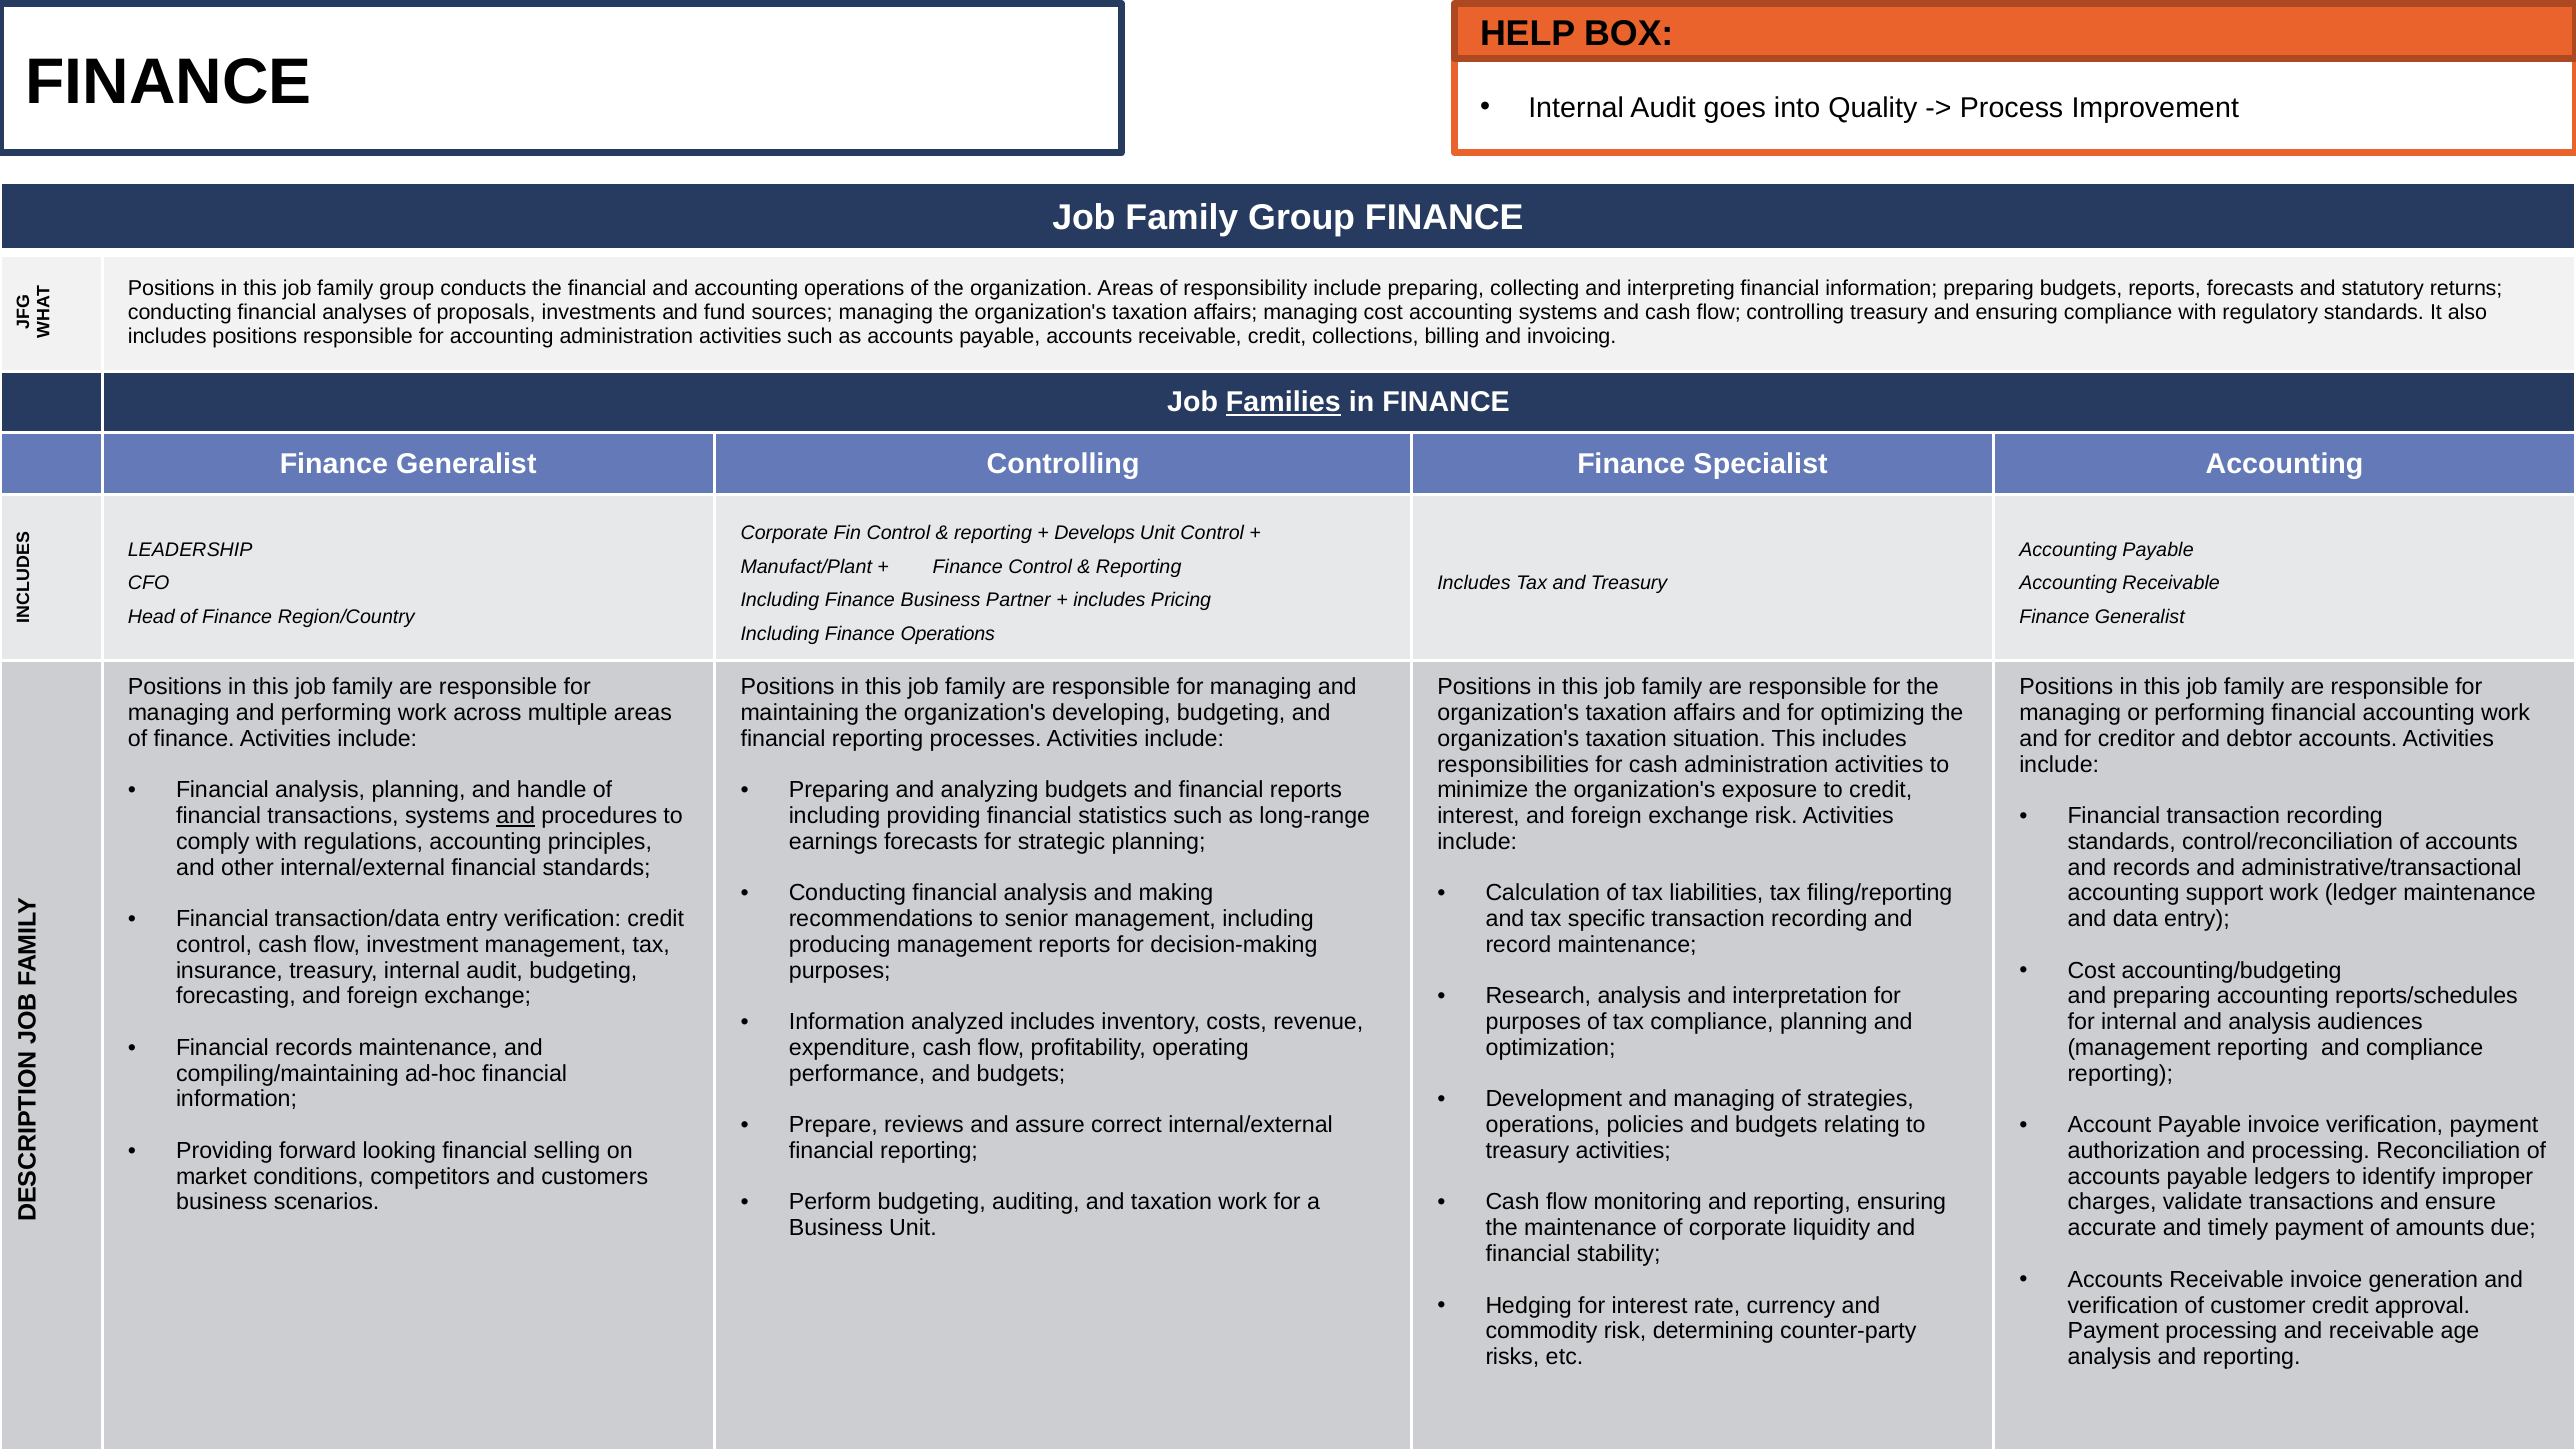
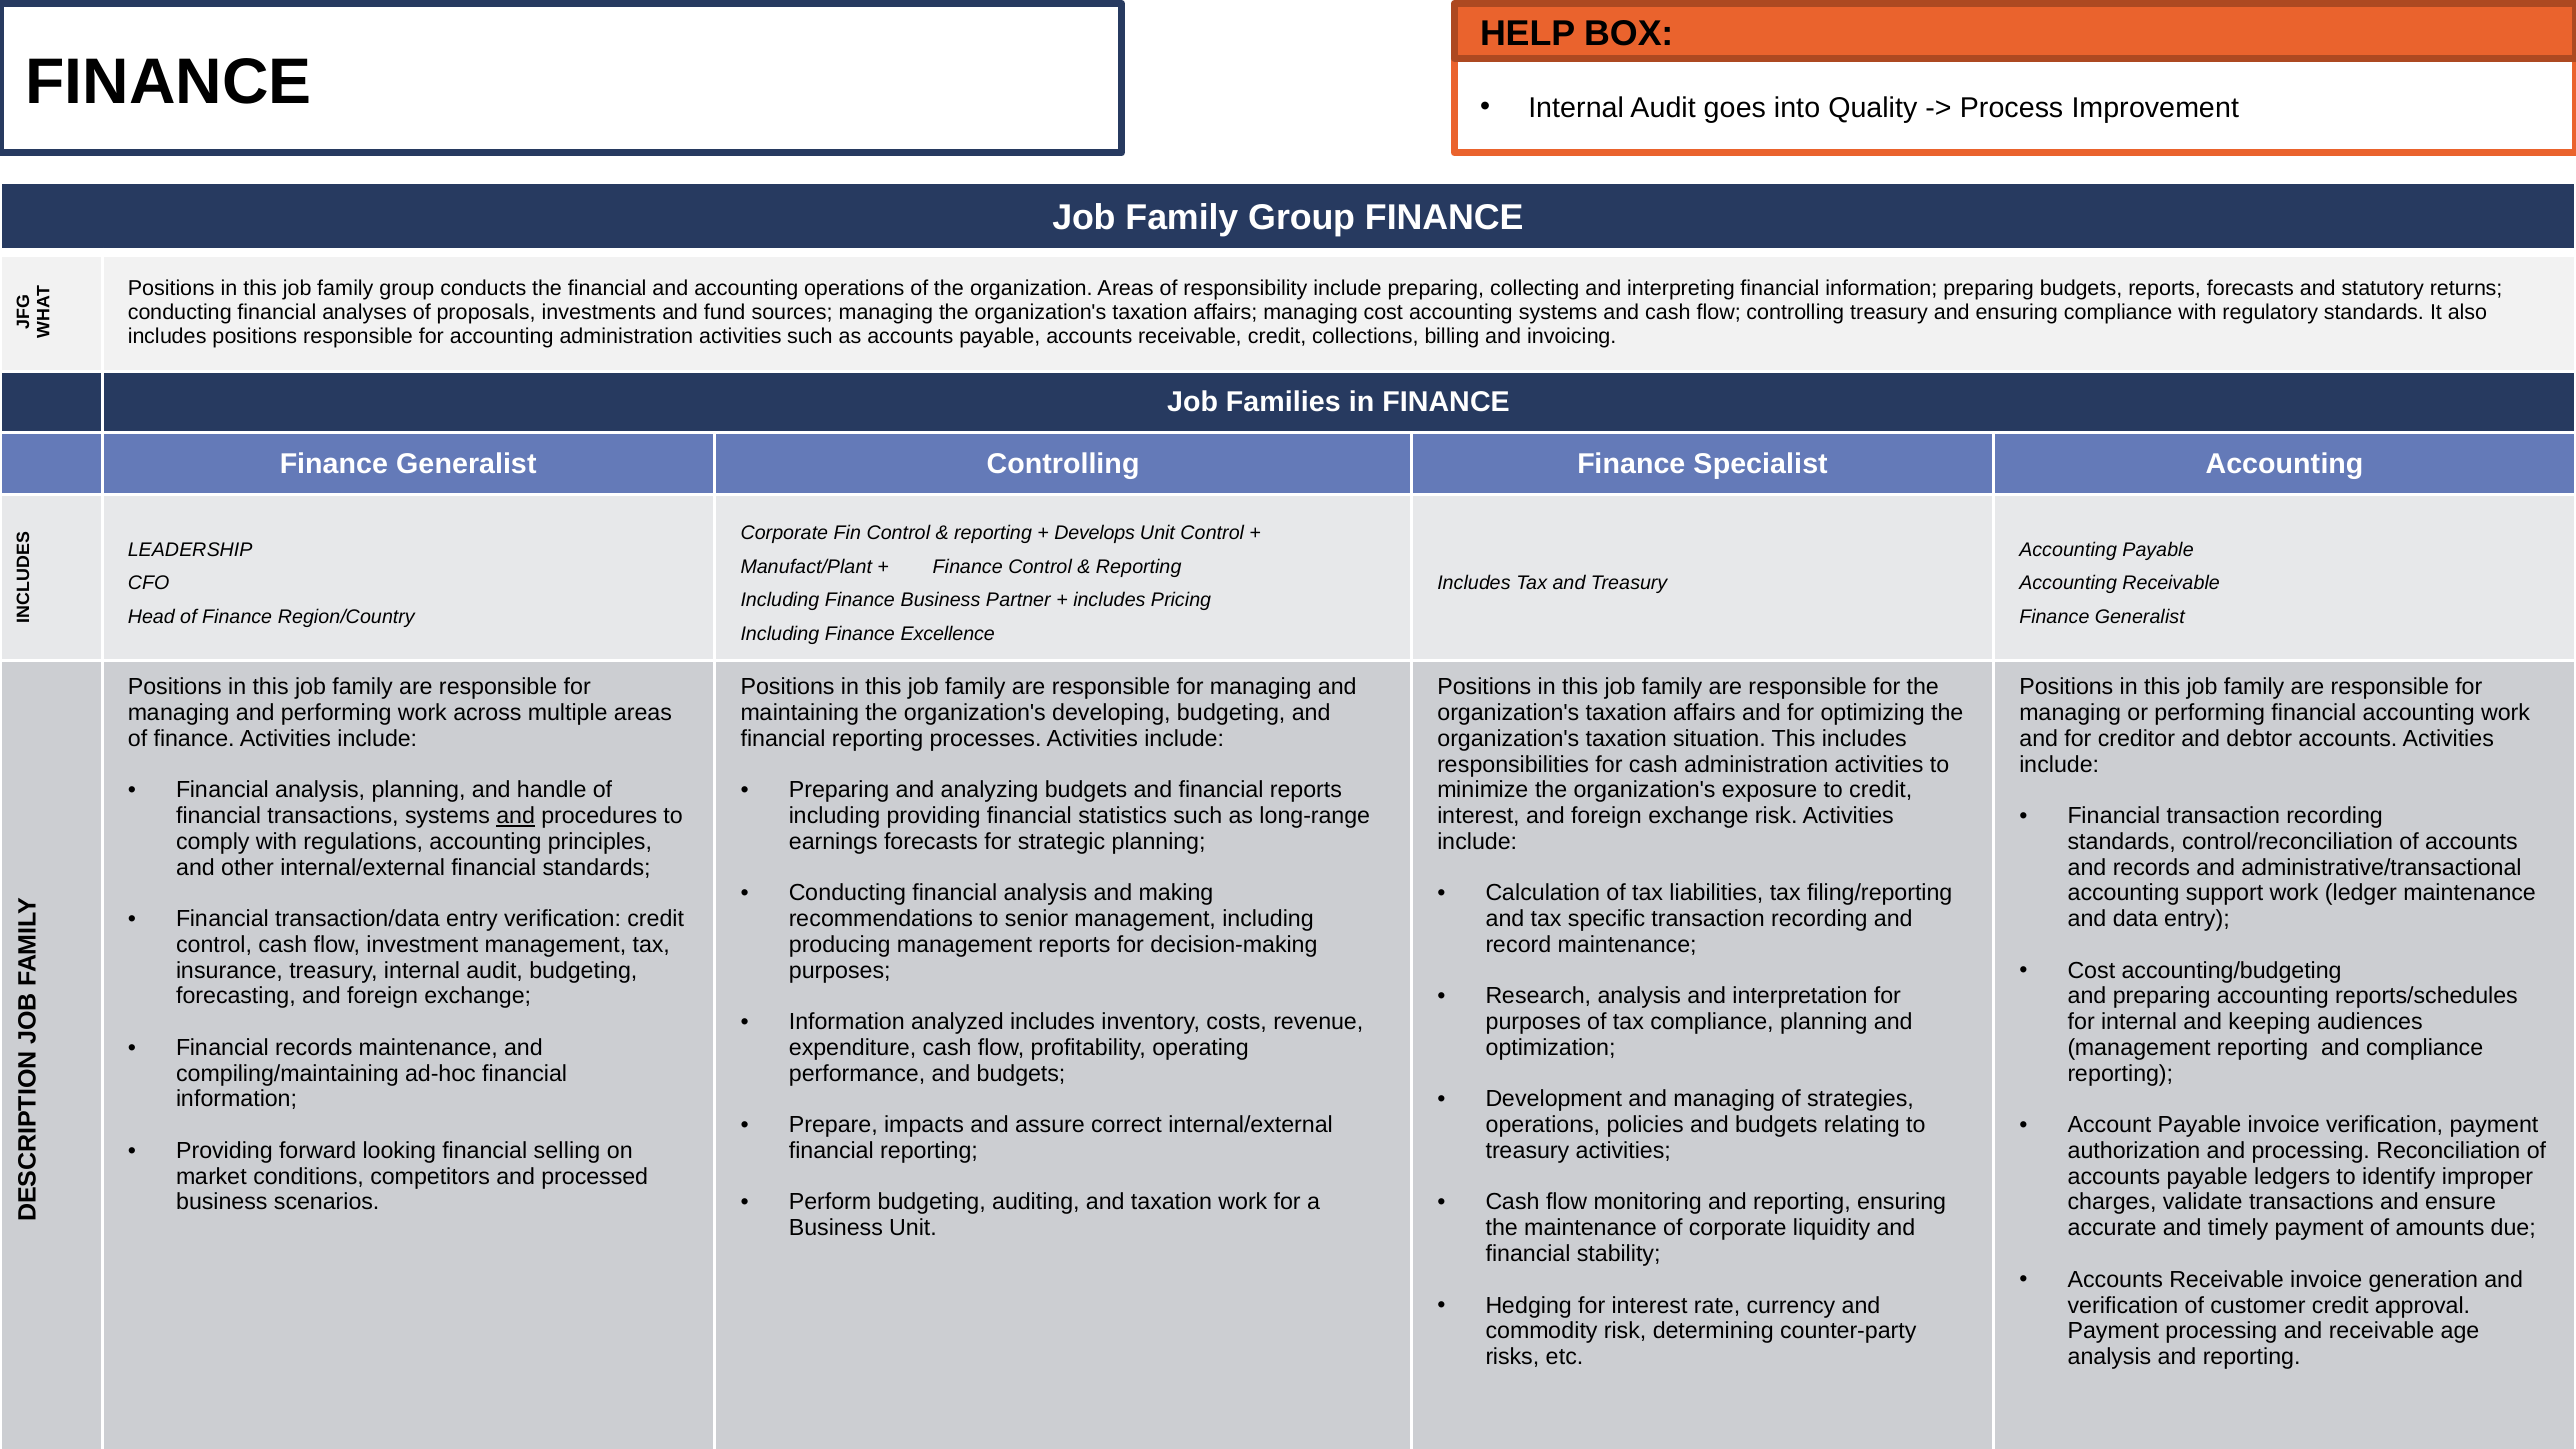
Families underline: present -> none (1283, 403)
Finance Operations: Operations -> Excellence (948, 634)
and analysis: analysis -> keeping (2270, 1022)
reviews: reviews -> impacts (924, 1125)
customers: customers -> processed (595, 1177)
